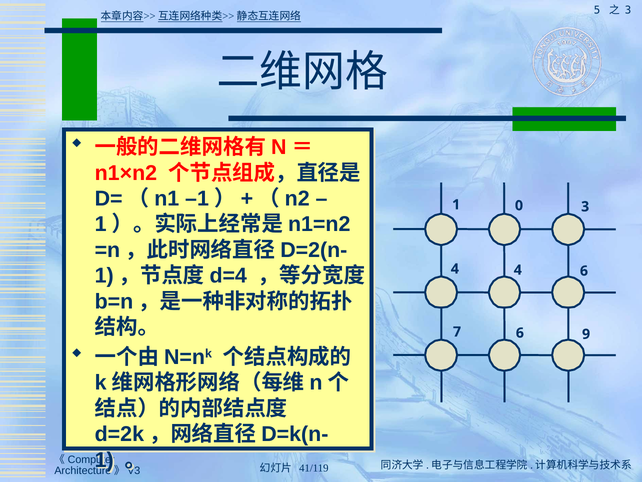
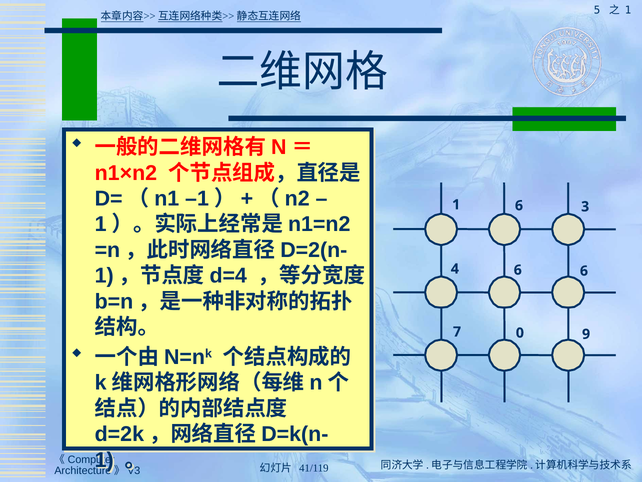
3: 3 -> 1 (628, 10)
1 0: 0 -> 6 (519, 205)
4 4: 4 -> 6 (518, 270)
7 6: 6 -> 0 (520, 333)
